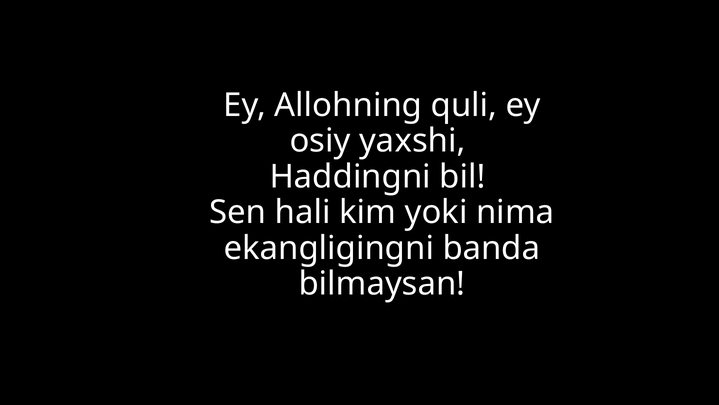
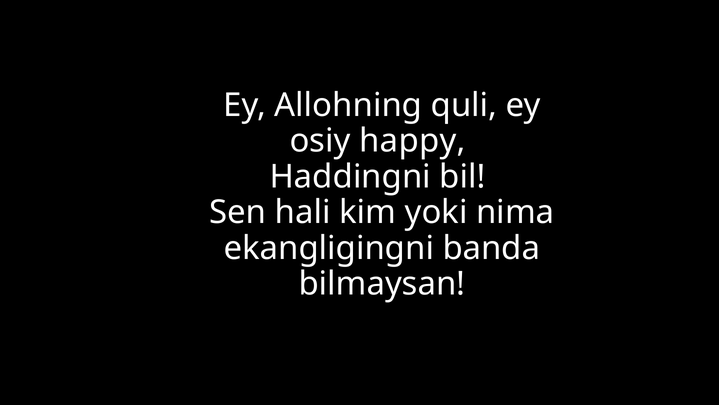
yaxshi: yaxshi -> happy (412, 141)
